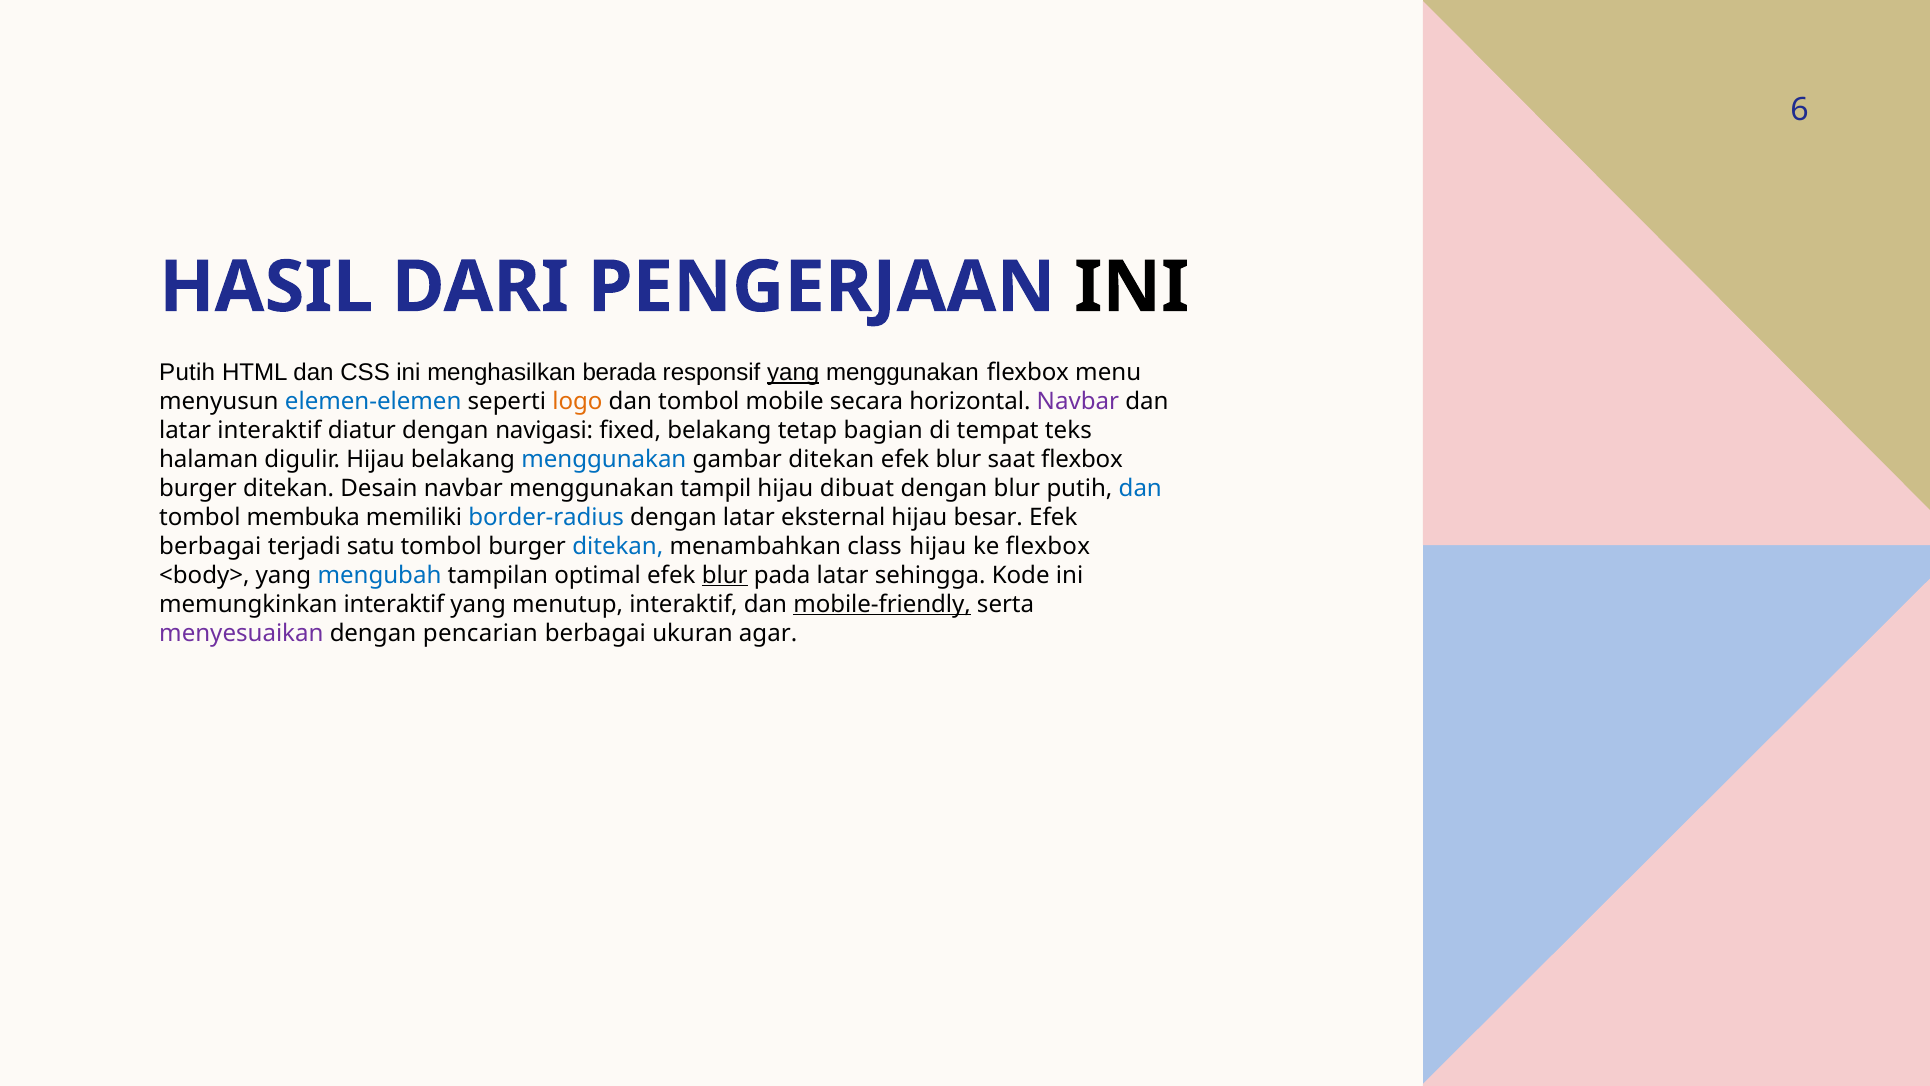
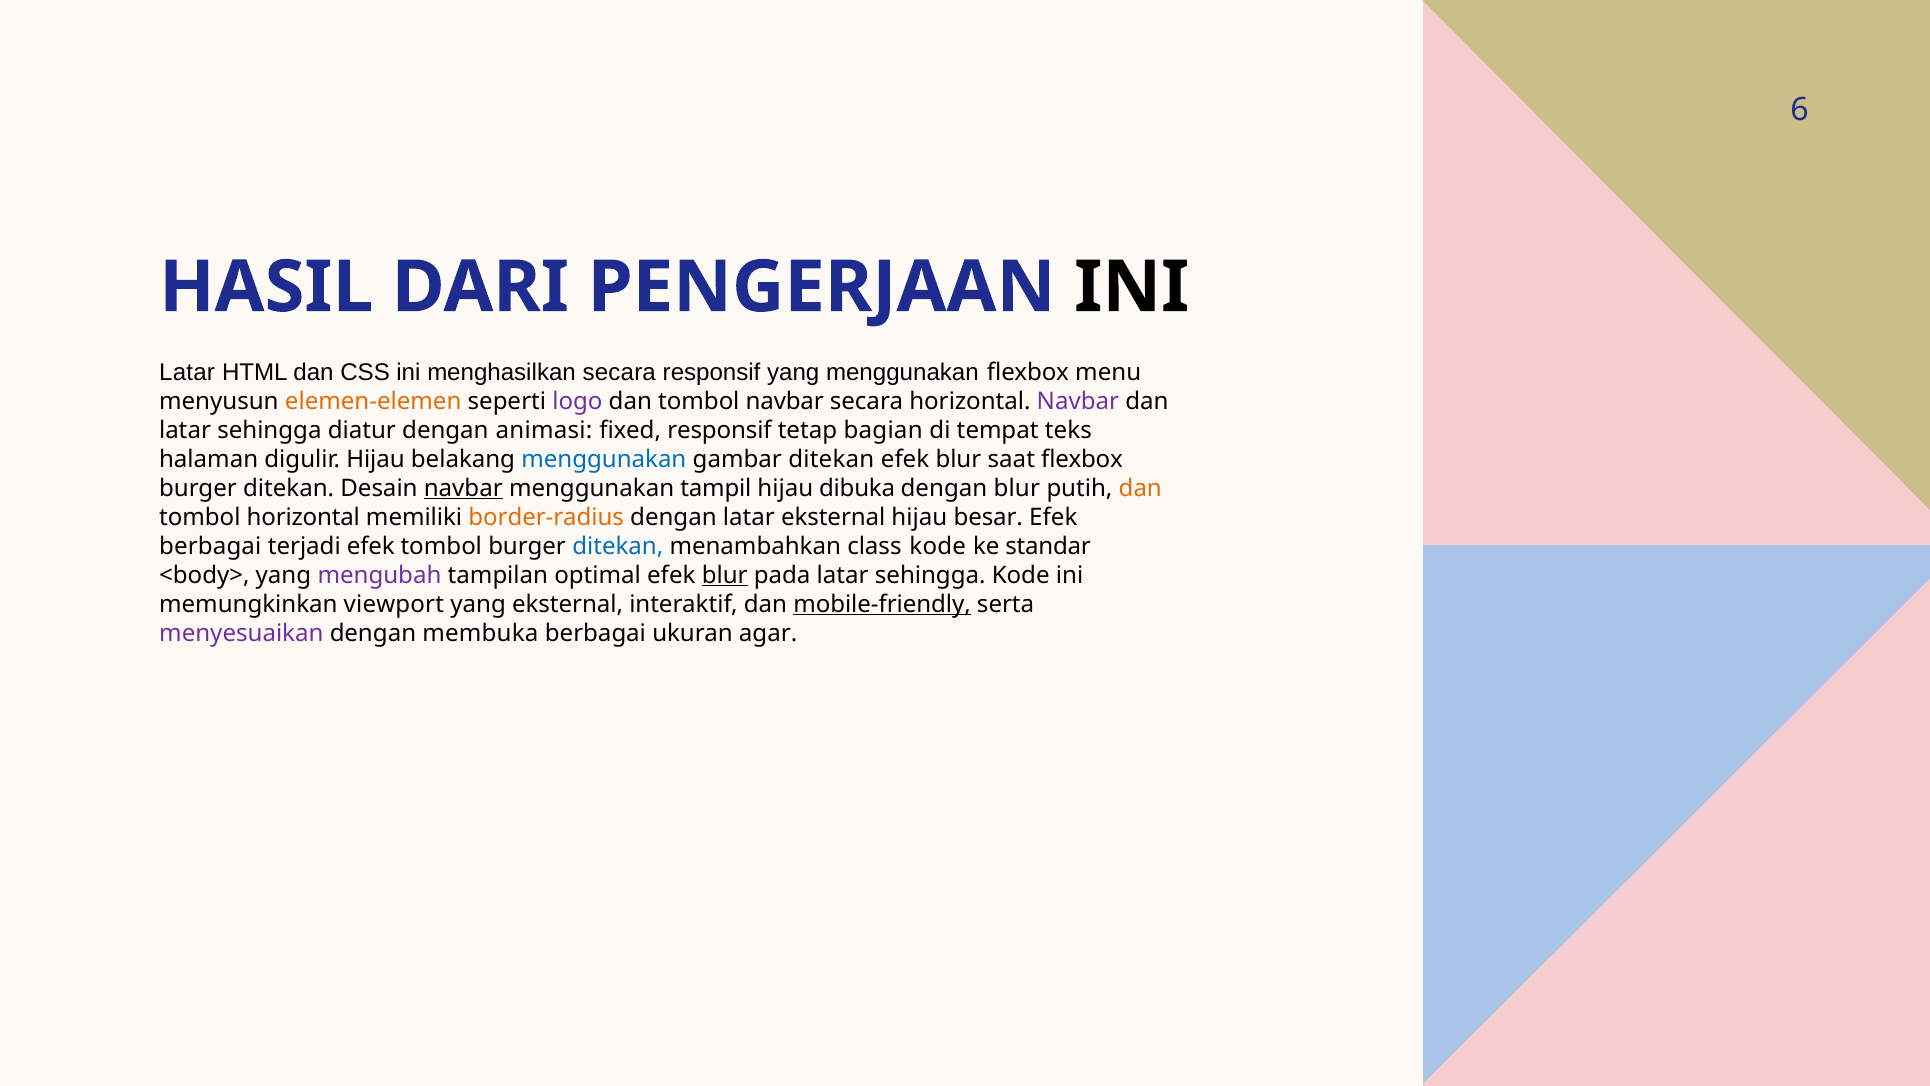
Putih: Putih -> Latar (187, 372)
menghasilkan berada: berada -> secara (619, 372)
yang underline: present -> none (793, 372)
elemen-elemen colour: blue -> orange (373, 401)
logo colour: orange -> purple (577, 401)
tombol mobile: mobile -> navbar (785, 401)
interaktif: interaktif -> sehingga (269, 430)
navigasi: navigasi -> animasi (544, 430)
fixed belakang: belakang -> responsif (719, 430)
navbar underline: none -> present (463, 488)
dibuat: dibuat -> dibuka (857, 488)
dan colour: blue -> orange (1140, 488)
tombol membuka: membuka -> horizontal (303, 517)
border-radius colour: blue -> orange (546, 517)
terjadi satu: satu -> efek (371, 546)
class hijau: hijau -> kode (938, 546)
ke flexbox: flexbox -> standar (1048, 546)
mengubah colour: blue -> purple (380, 575)
memungkinkan interaktif: interaktif -> viewport (394, 604)
yang menutup: menutup -> eksternal (568, 604)
pencarian: pencarian -> membuka (480, 633)
